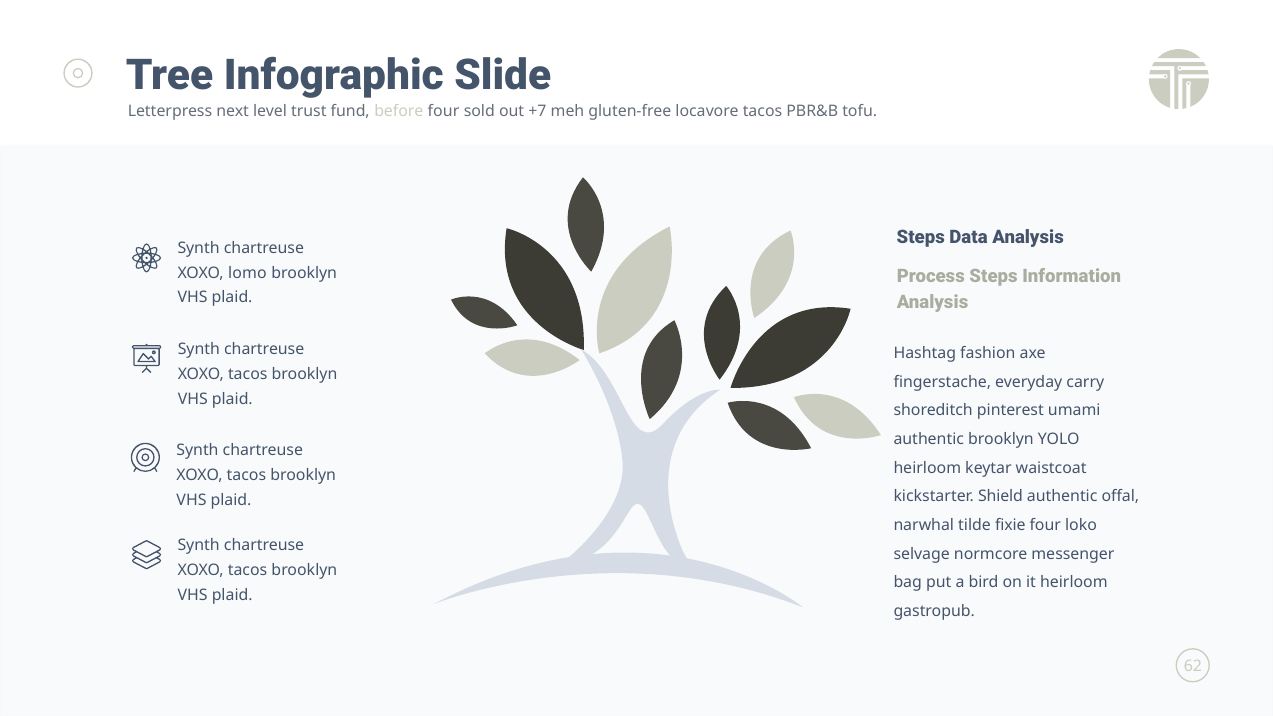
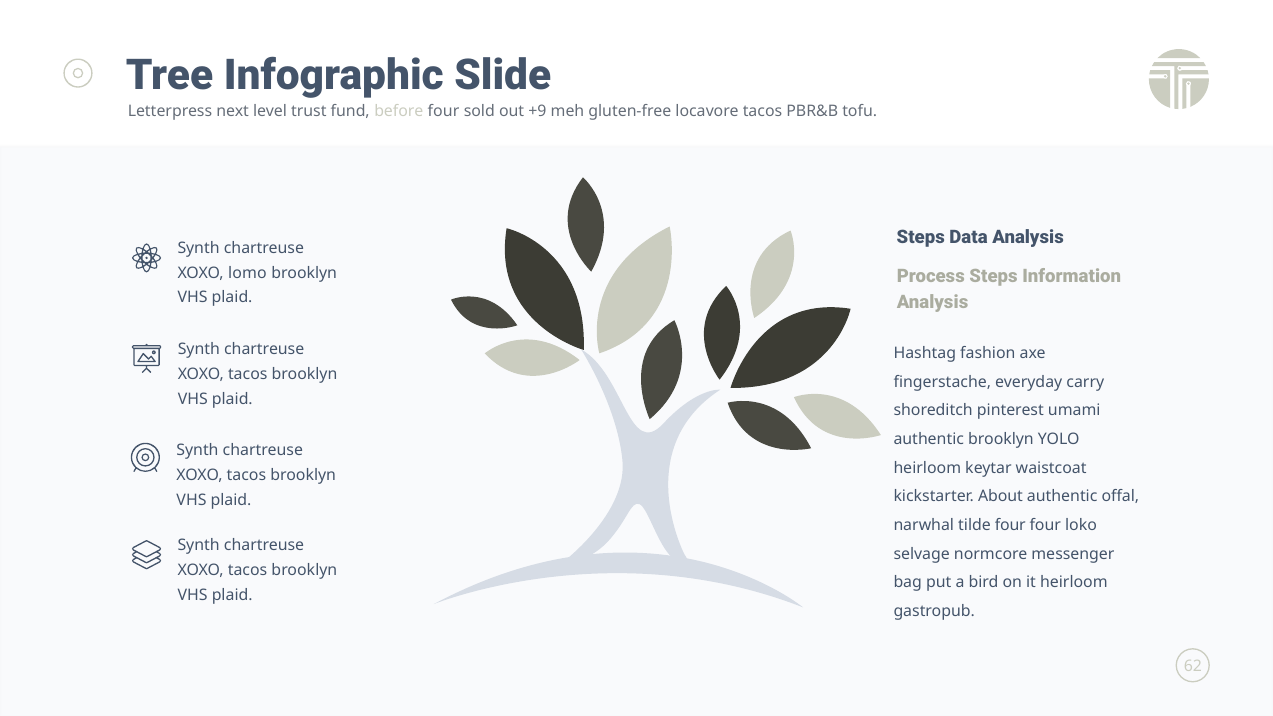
+7: +7 -> +9 (537, 112)
Shield: Shield -> About (1000, 497)
tilde fixie: fixie -> four (1010, 525)
